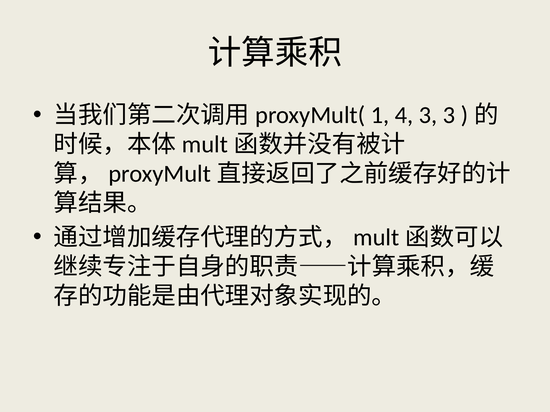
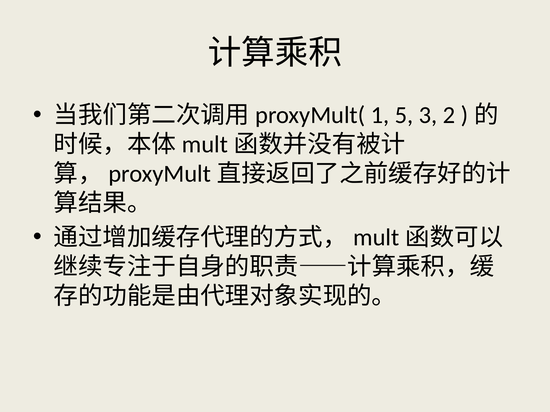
4: 4 -> 5 (404, 115)
3 3: 3 -> 2 (449, 115)
